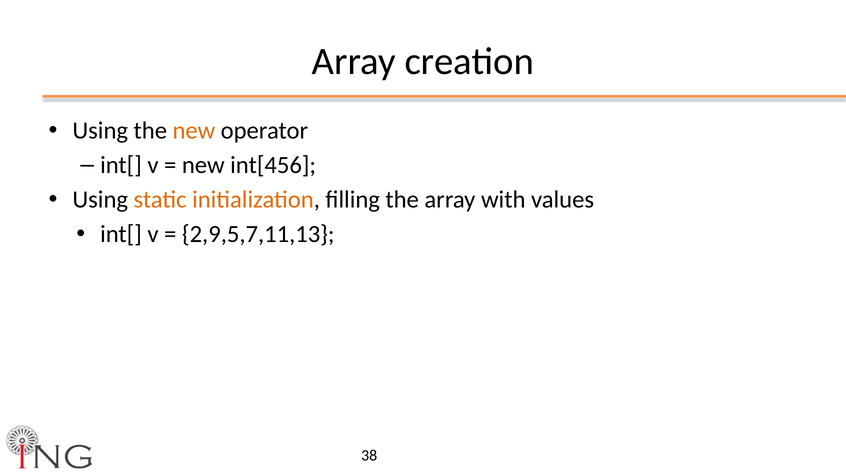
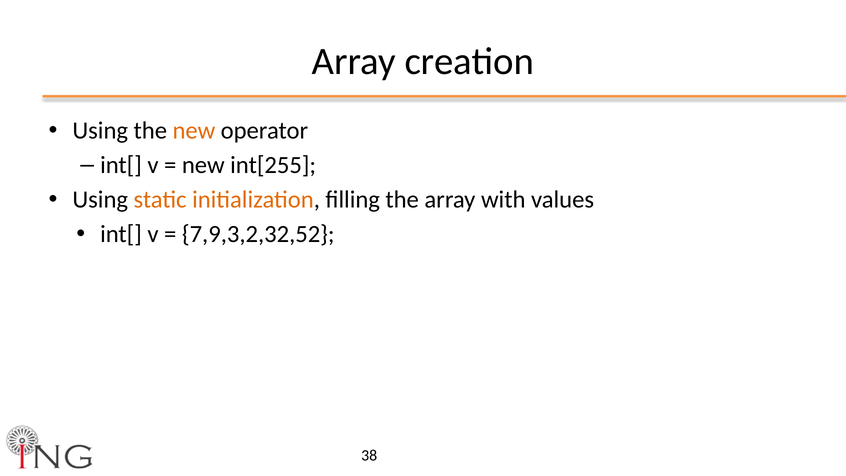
int[456: int[456 -> int[255 (273, 165)
2,9,5,7,11,13: 2,9,5,7,11,13 -> 7,9,3,2,32,52 (258, 234)
